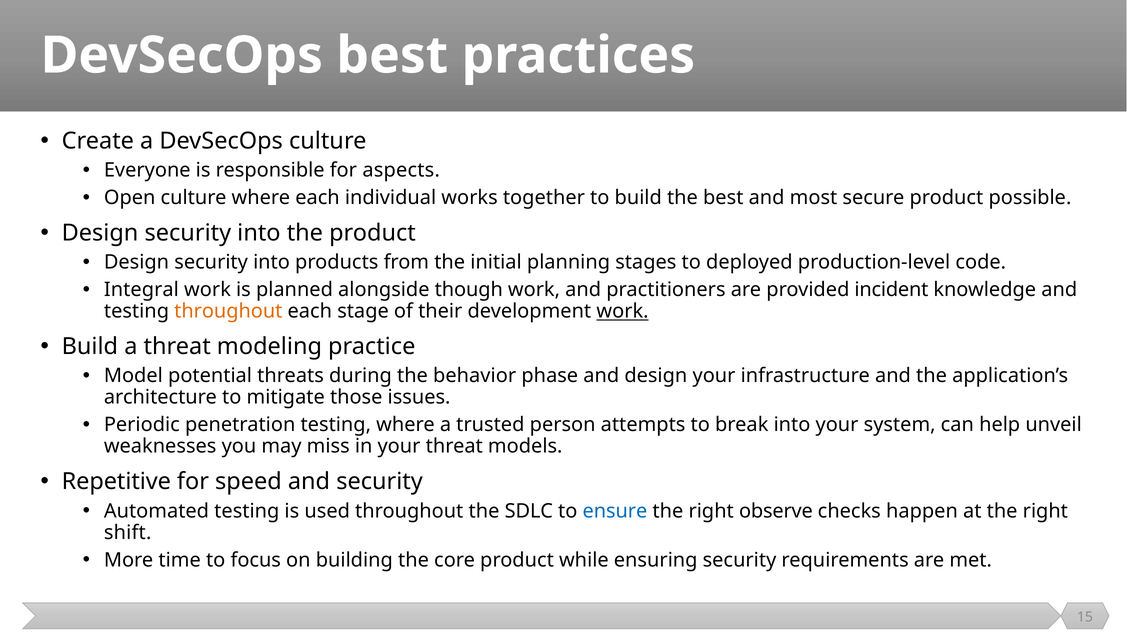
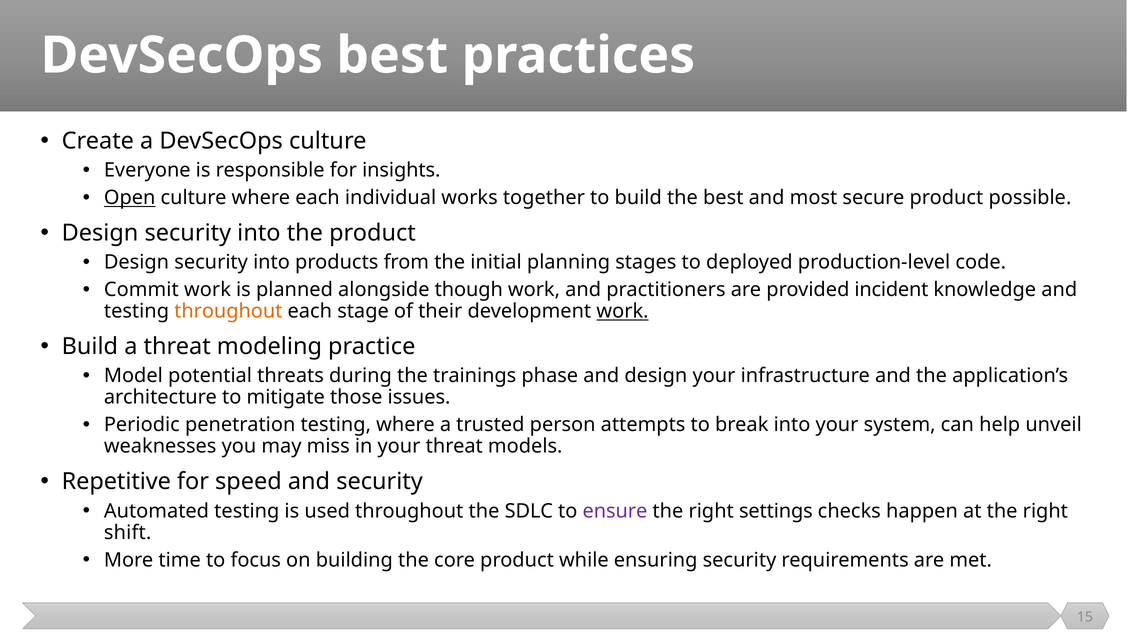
aspects: aspects -> insights (401, 170)
Open underline: none -> present (130, 198)
Integral: Integral -> Commit (141, 290)
behavior: behavior -> trainings (475, 376)
ensure colour: blue -> purple (615, 511)
observe: observe -> settings (776, 511)
